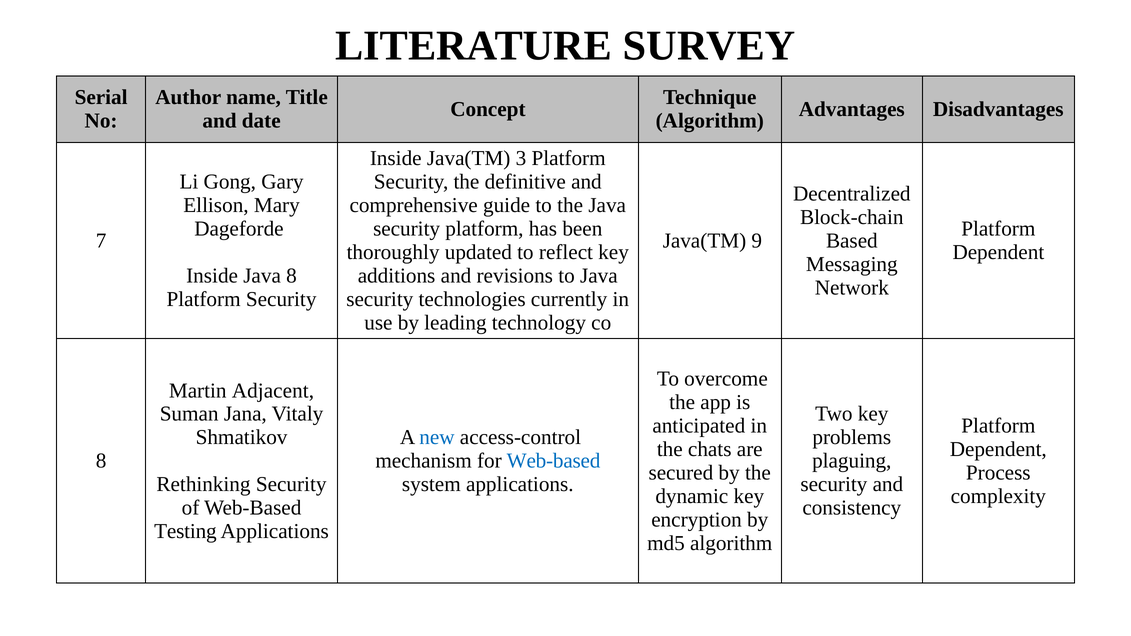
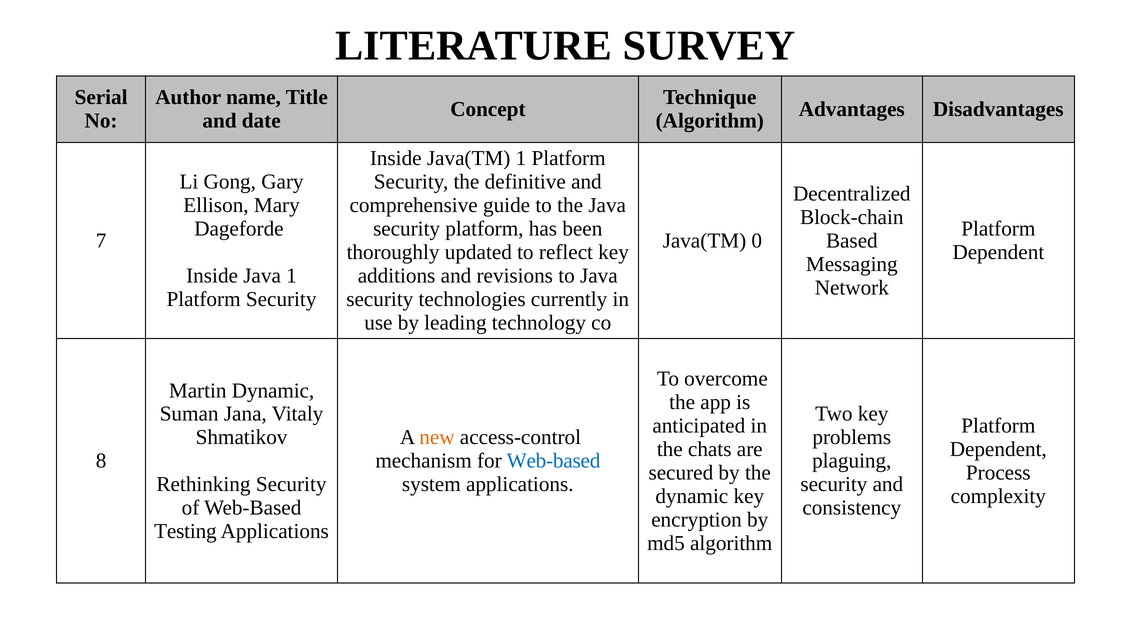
Java(TM 3: 3 -> 1 (521, 158)
9: 9 -> 0 (757, 241)
Java 8: 8 -> 1 (291, 276)
Martin Adjacent: Adjacent -> Dynamic (273, 391)
new colour: blue -> orange (437, 438)
